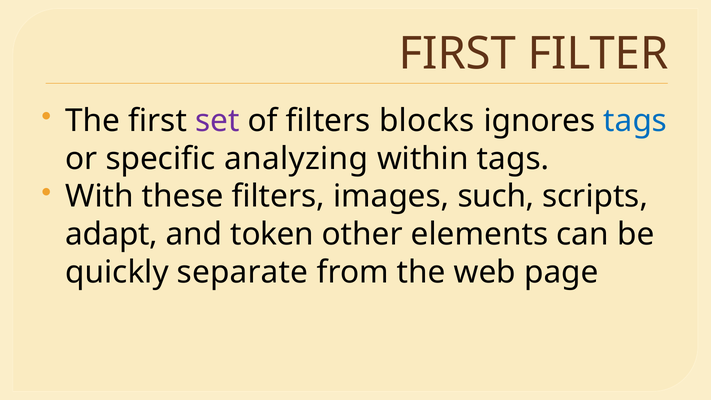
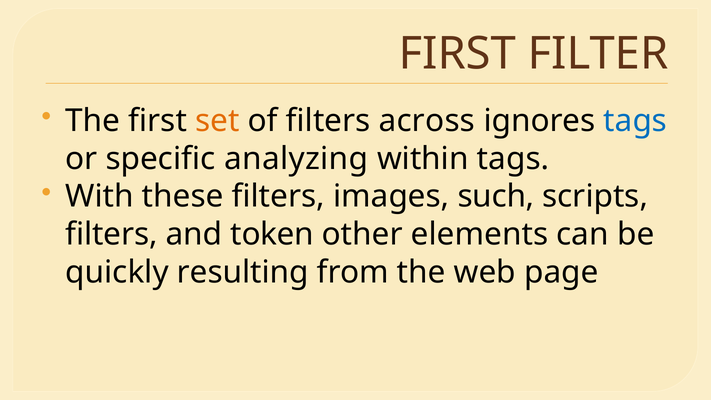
set colour: purple -> orange (217, 121)
blocks: blocks -> across (427, 121)
adapt: adapt -> filters (111, 234)
separate: separate -> resulting (243, 272)
